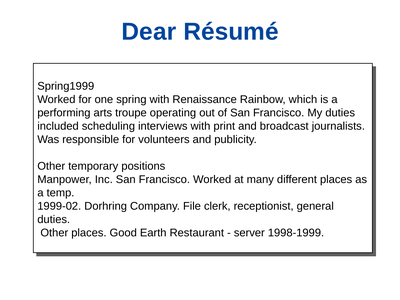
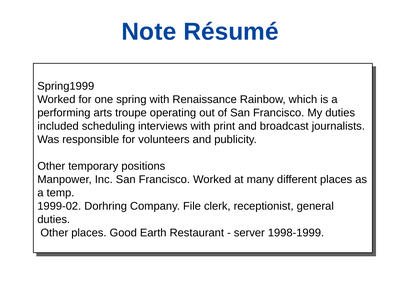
Dear: Dear -> Note (149, 32)
